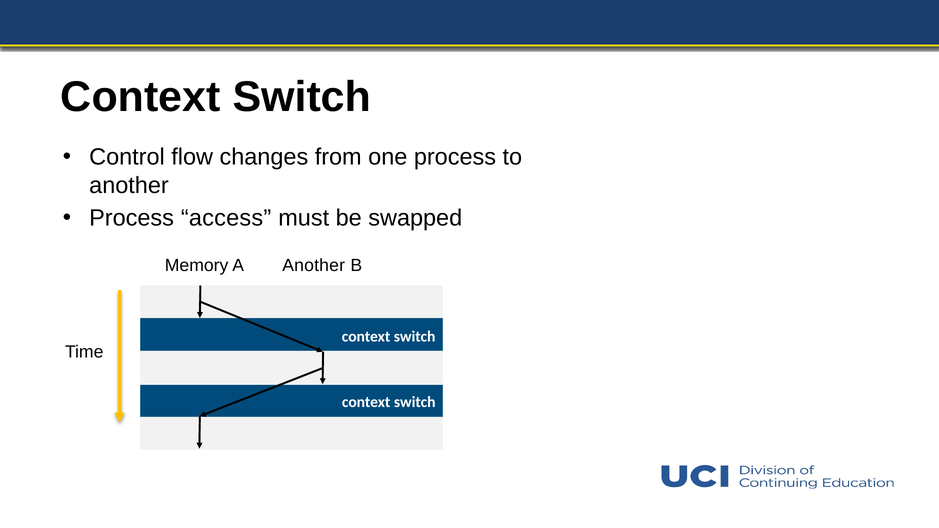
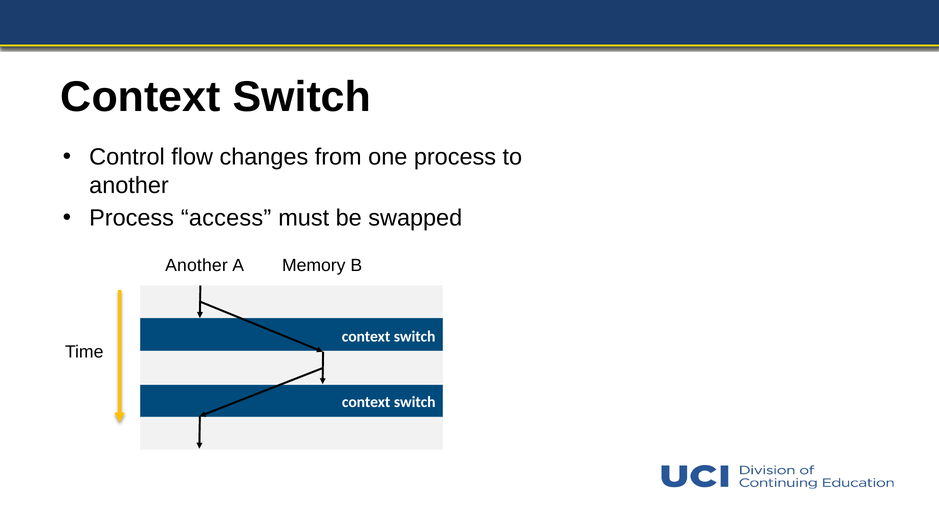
Memory: Memory -> Another (196, 265)
A Another: Another -> Memory (314, 265)
